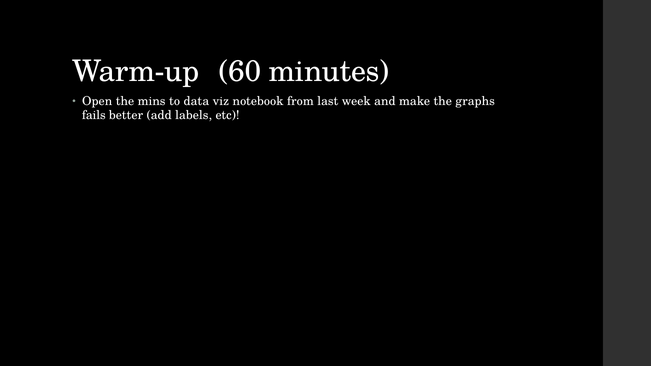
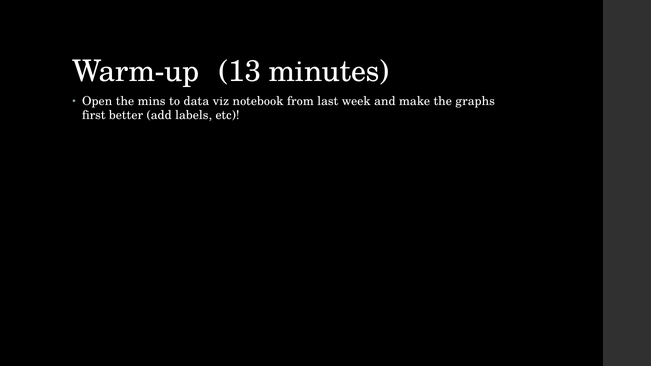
60: 60 -> 13 (240, 72)
fails: fails -> first (94, 115)
